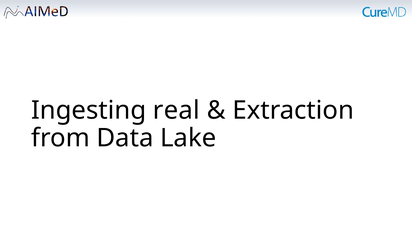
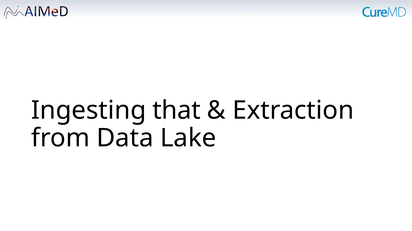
real: real -> that (177, 111)
